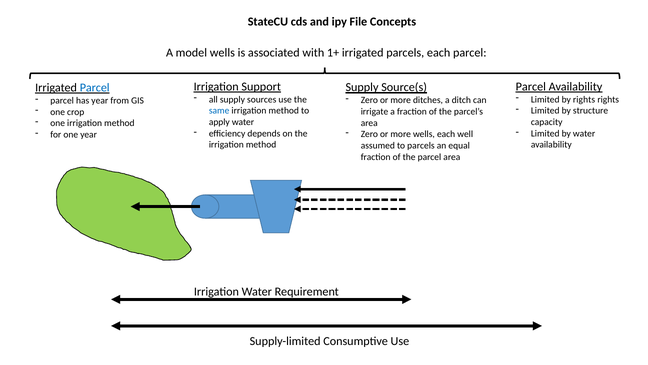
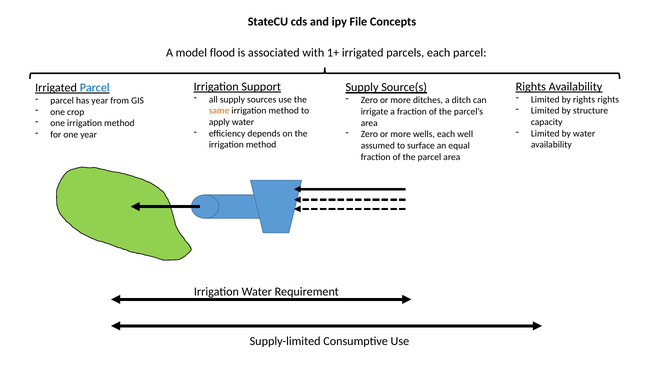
model wells: wells -> flood (222, 53)
Parcel: Parcel -> Rights (531, 87)
same colour: blue -> orange (219, 111)
to parcels: parcels -> surface (421, 145)
